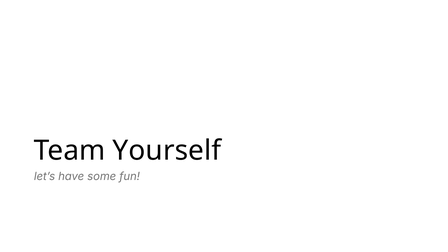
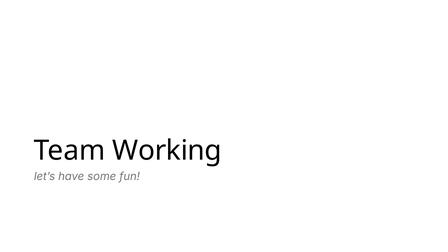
Yourself: Yourself -> Working (167, 151)
